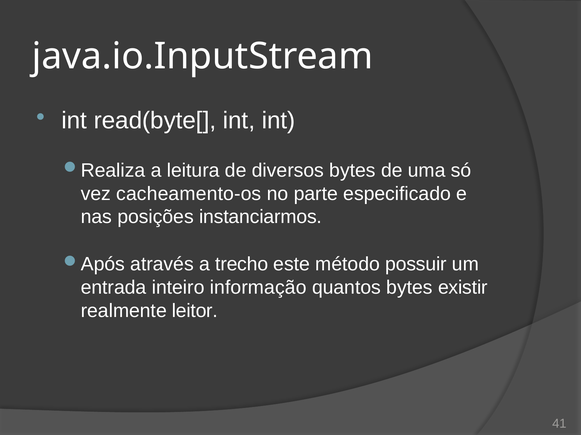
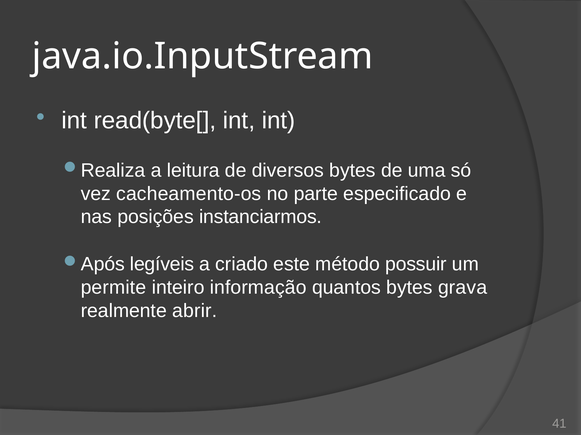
através: através -> legíveis (162, 265)
trecho: trecho -> criado (242, 265)
entrada: entrada -> permite (113, 288)
existir: existir -> grava (463, 288)
leitor: leitor -> abrir (195, 311)
